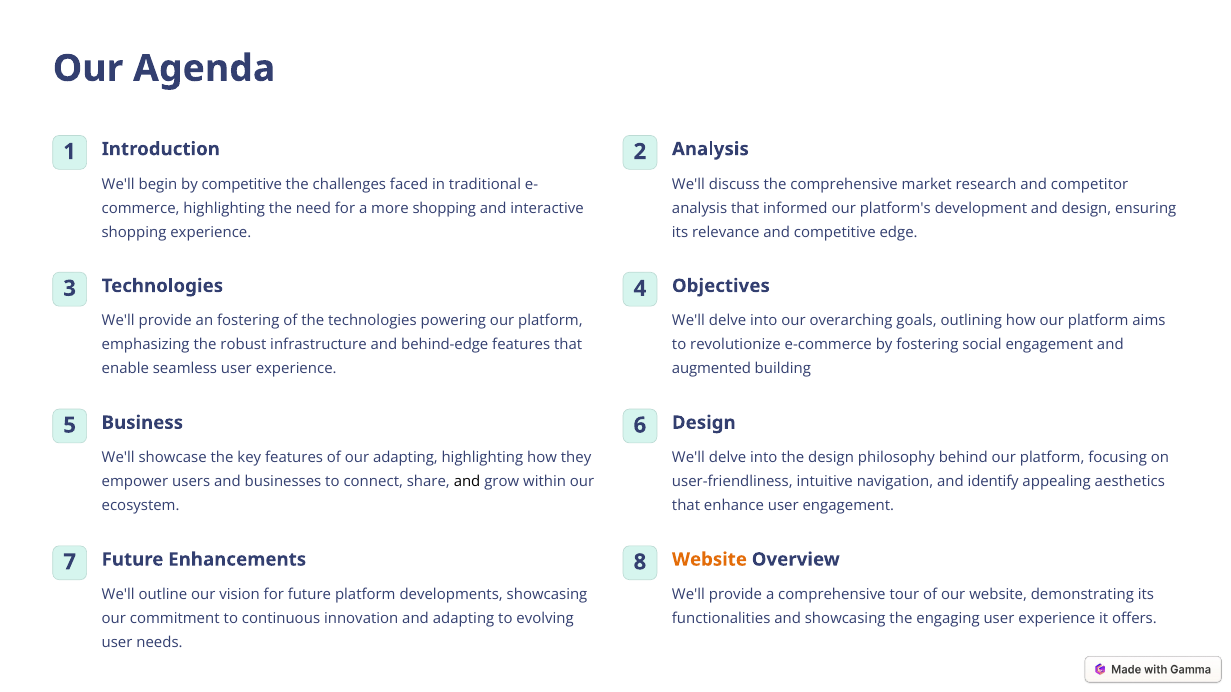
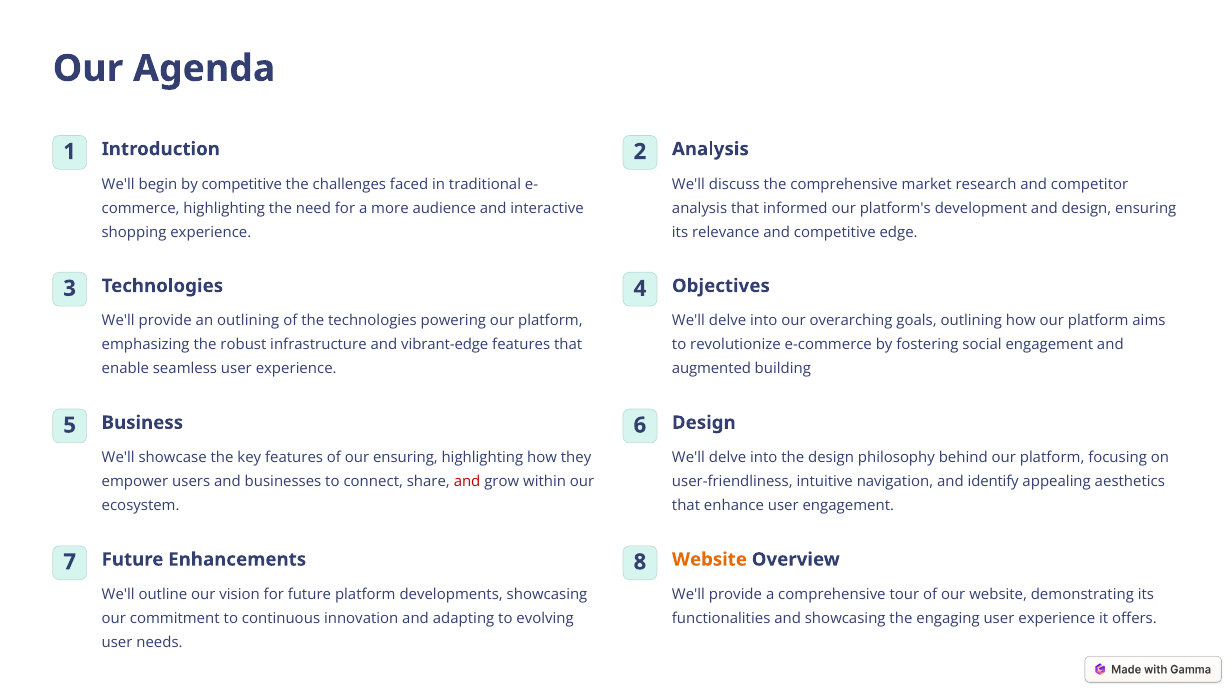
more shopping: shopping -> audience (444, 208)
an fostering: fostering -> outlining (248, 321)
behind-edge: behind-edge -> vibrant-edge (445, 345)
our adapting: adapting -> ensuring (405, 458)
and colour: black -> red (467, 482)
